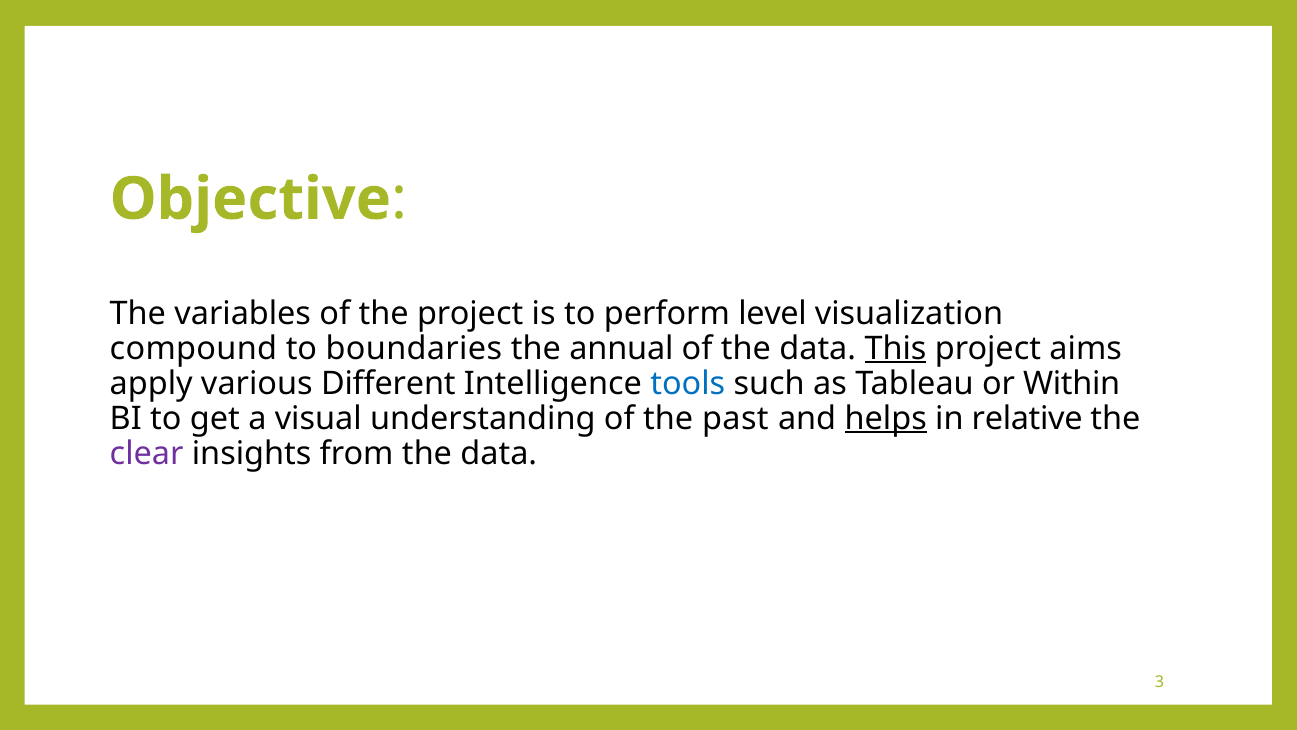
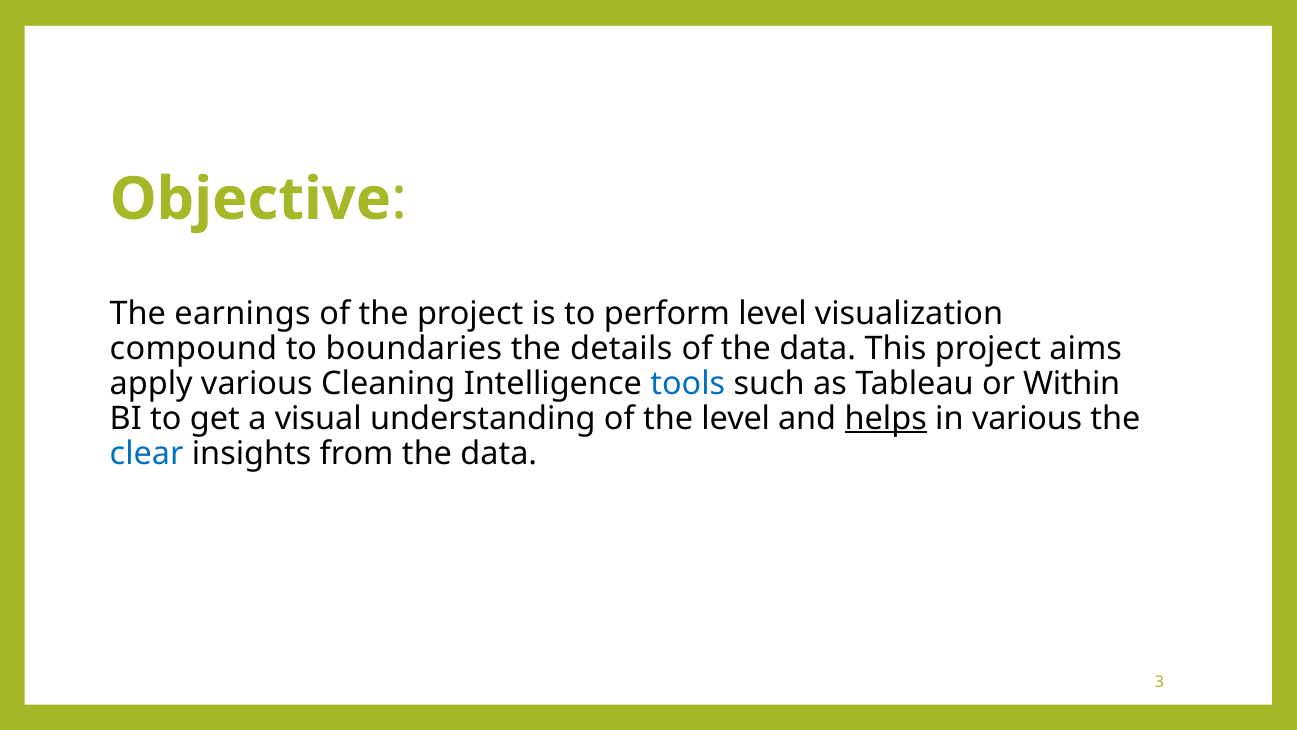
variables: variables -> earnings (243, 313)
annual: annual -> details (621, 348)
This underline: present -> none (896, 348)
Different: Different -> Cleaning (388, 383)
the past: past -> level (736, 418)
in relative: relative -> various (1027, 418)
clear colour: purple -> blue (147, 453)
